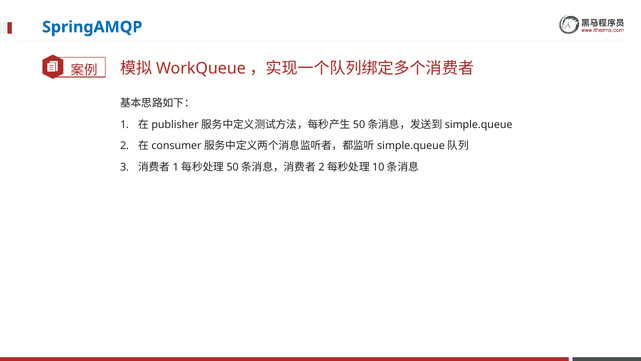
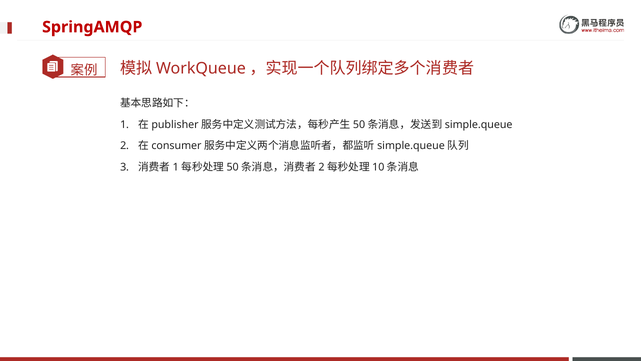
SpringAMQP colour: blue -> red (92, 27)
